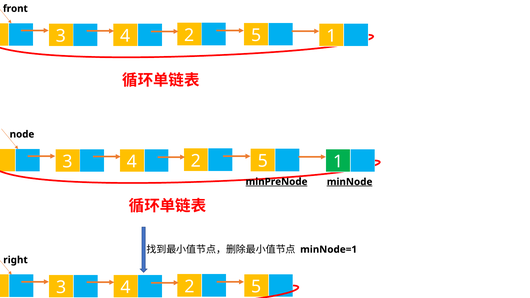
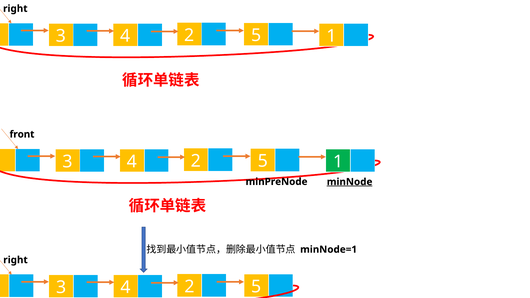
front: front -> right (15, 9)
node: node -> front (22, 134)
minPreNode underline: present -> none (277, 182)
